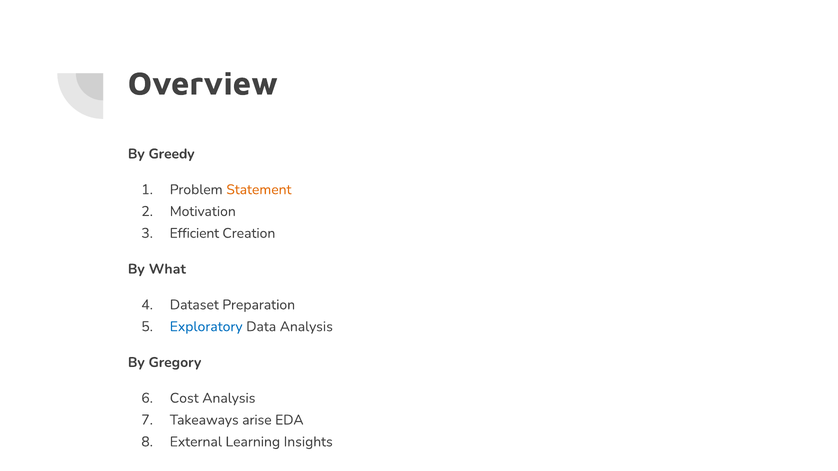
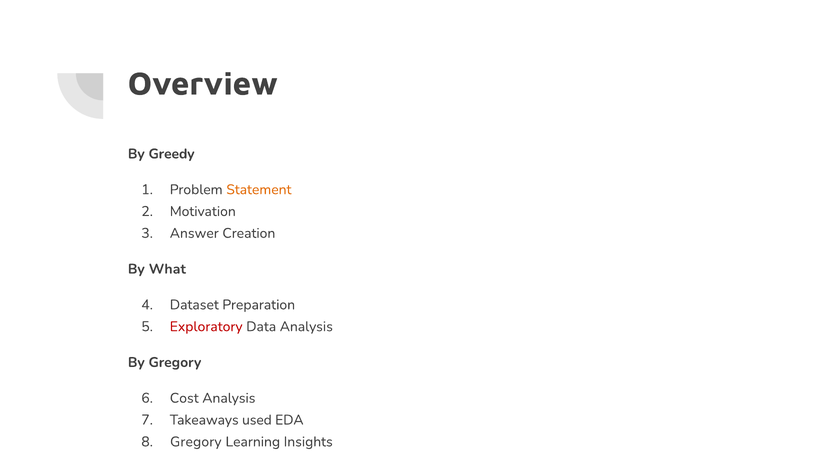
Efficient: Efficient -> Answer (194, 233)
Exploratory colour: blue -> red (206, 327)
arise: arise -> used (257, 420)
External: External -> Gregory (196, 442)
